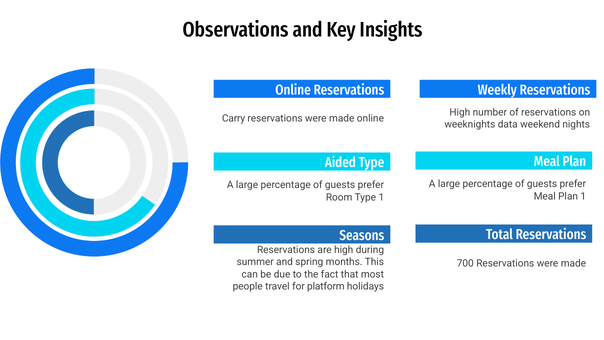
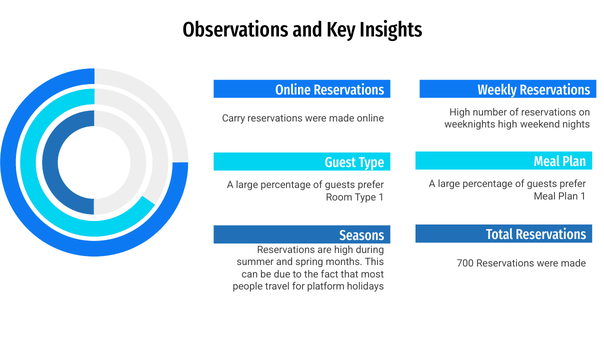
weeknights data: data -> high (508, 124)
Aided: Aided -> Guest (340, 162)
